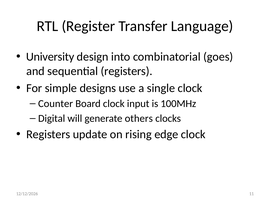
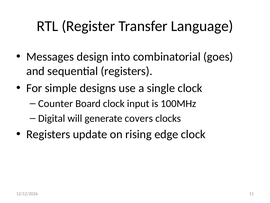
University: University -> Messages (50, 57)
others: others -> covers (139, 118)
